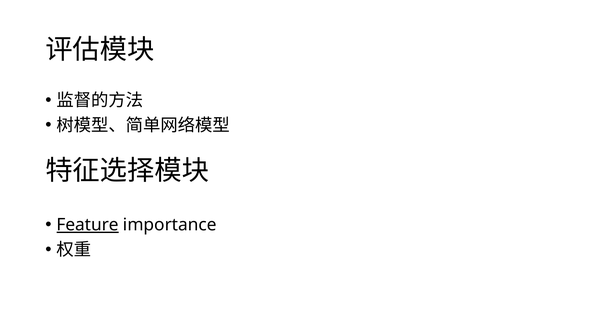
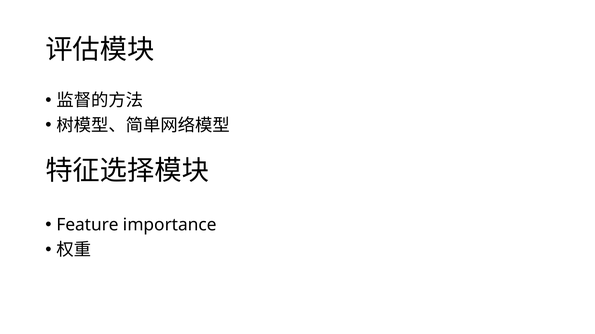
Feature underline: present -> none (88, 225)
